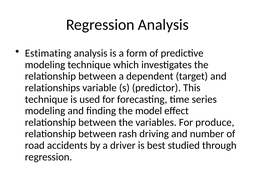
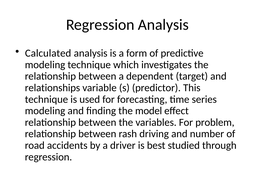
Estimating: Estimating -> Calculated (48, 53)
produce: produce -> problem (215, 122)
